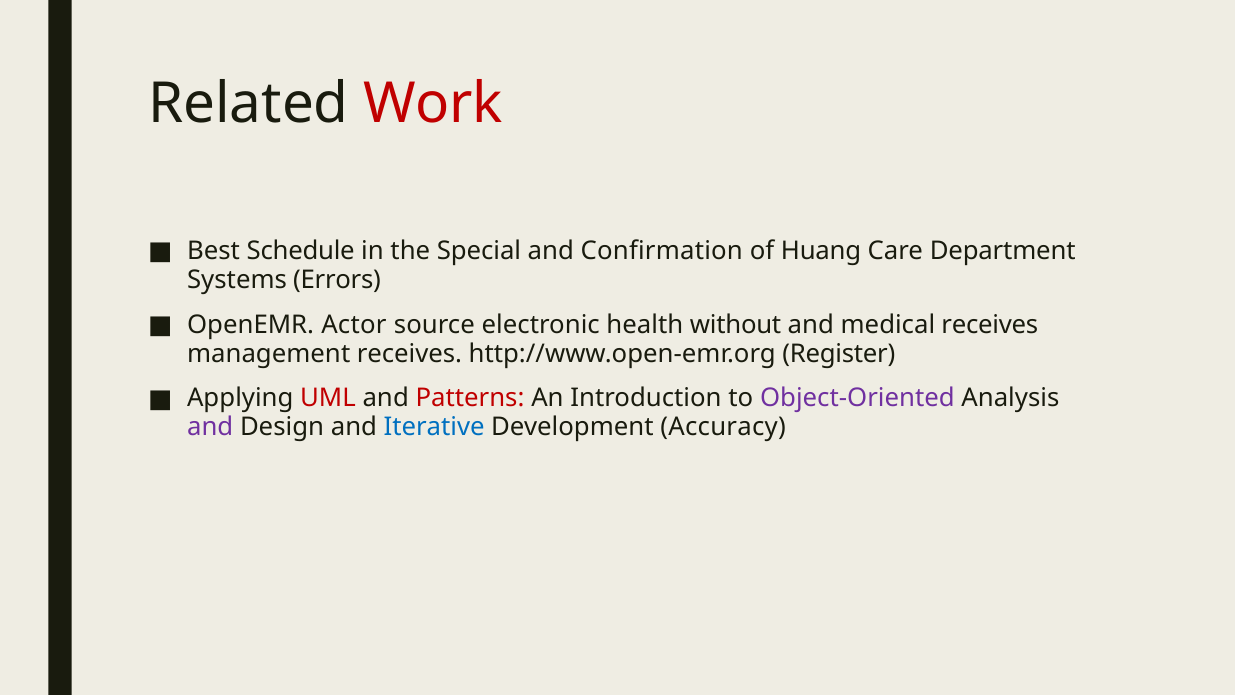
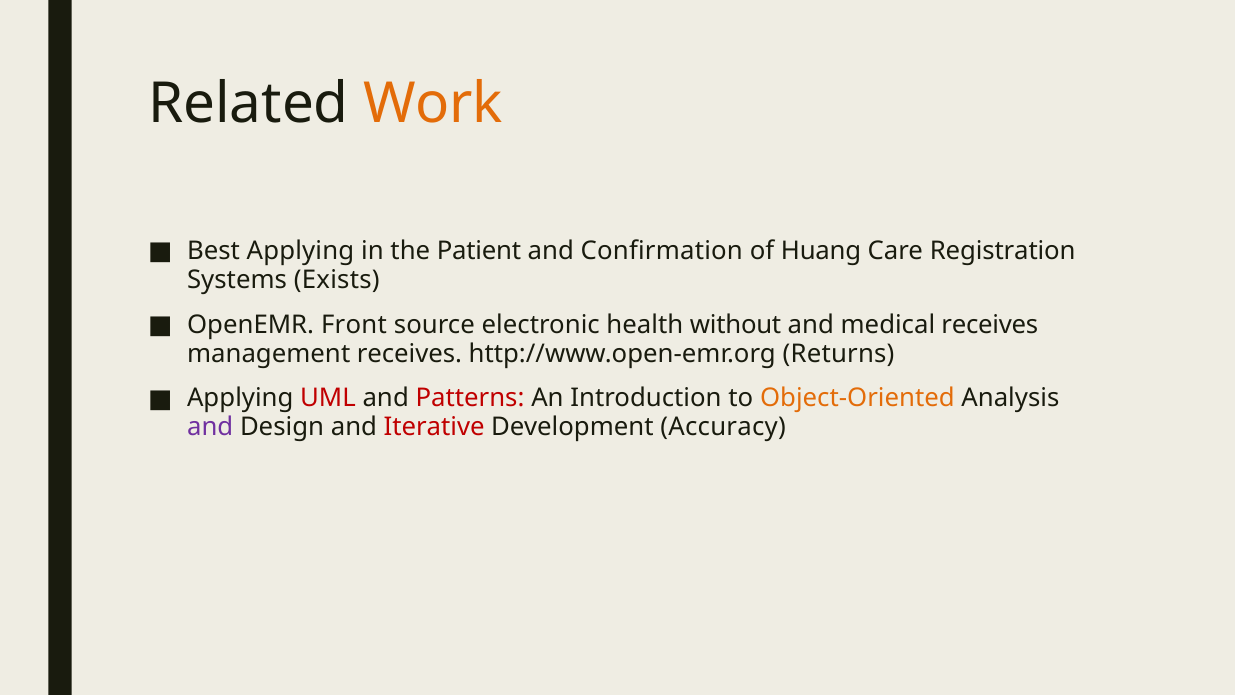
Work colour: red -> orange (433, 104)
Best Schedule: Schedule -> Applying (300, 251)
Special: Special -> Patient (479, 251)
Department: Department -> Registration (1003, 251)
Errors: Errors -> Exists (337, 280)
Actor: Actor -> Front (354, 324)
Register: Register -> Returns (839, 353)
Object-Oriented colour: purple -> orange (857, 398)
Iterative colour: blue -> red (434, 427)
